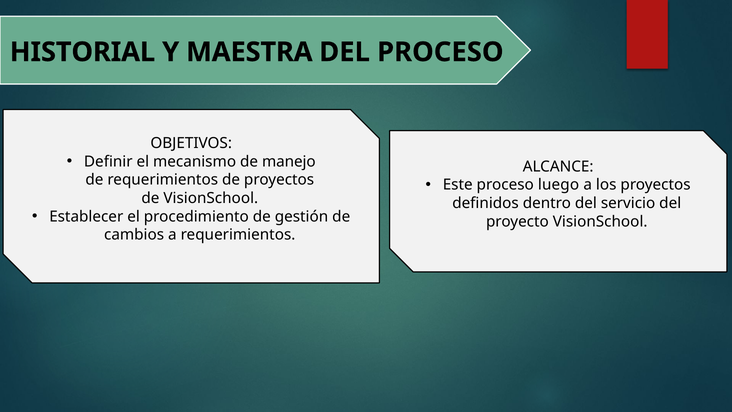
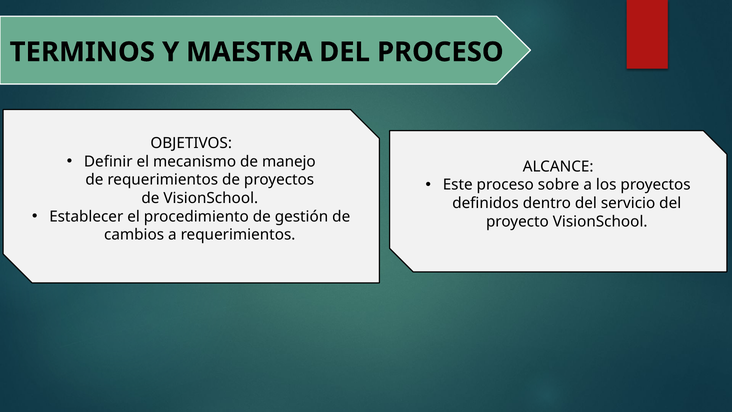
HISTORIAL: HISTORIAL -> TERMINOS (82, 52)
luego: luego -> sobre (559, 185)
